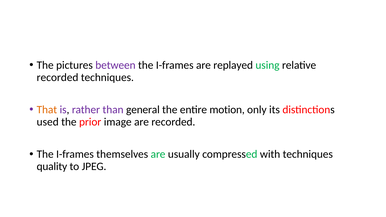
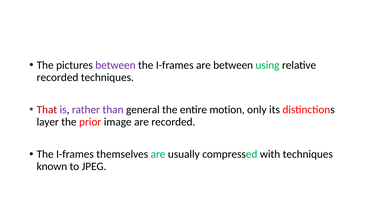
are replayed: replayed -> between (233, 65)
That colour: orange -> red (47, 110)
used: used -> layer (48, 122)
quality: quality -> known (52, 166)
